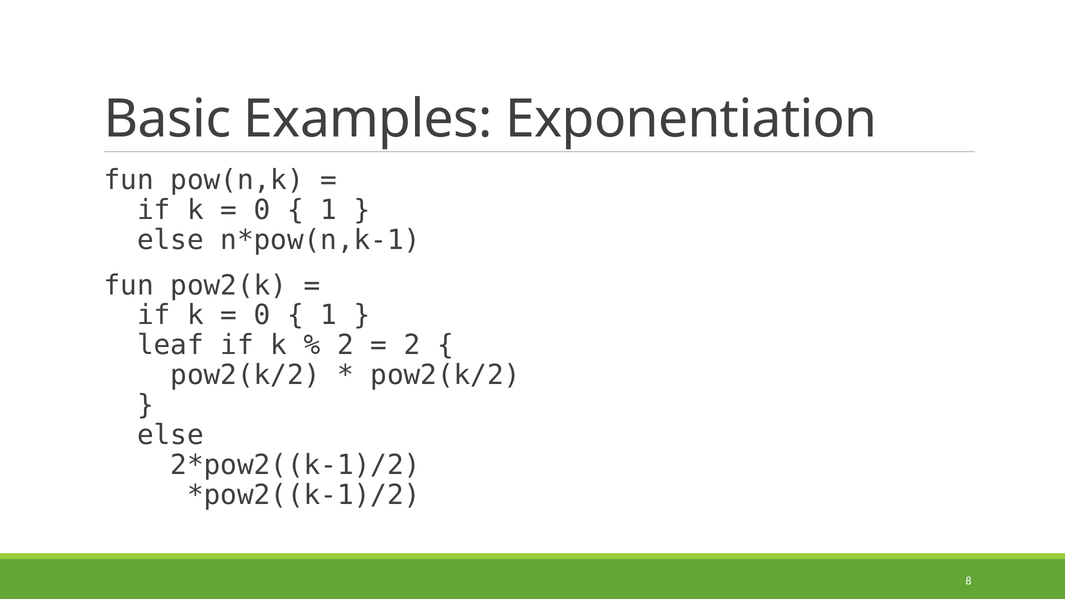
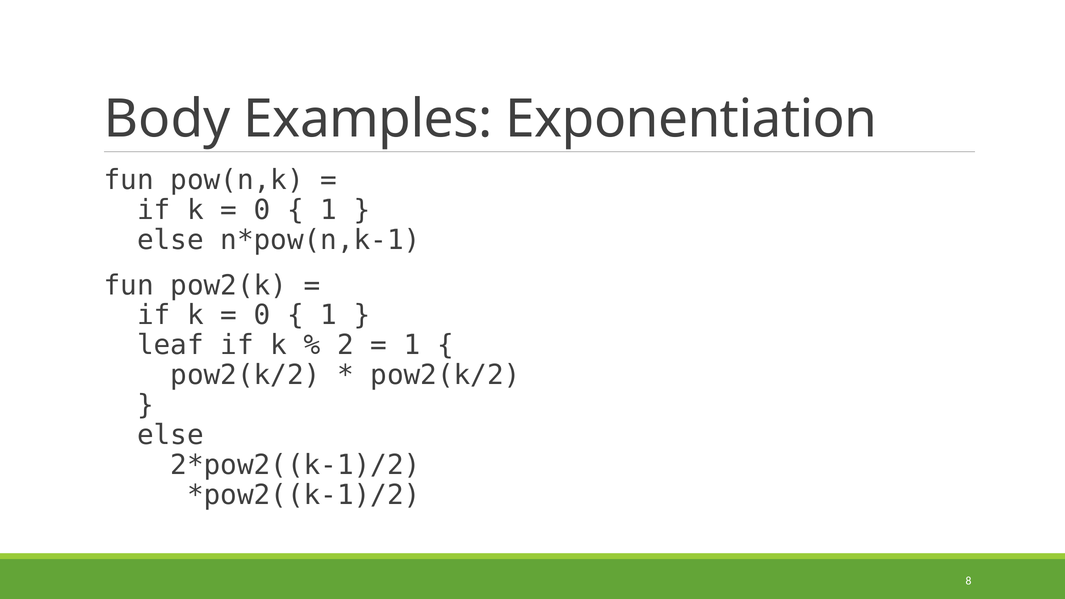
Basic: Basic -> Body (167, 119)
2: 2 -> 1 (412, 345)
